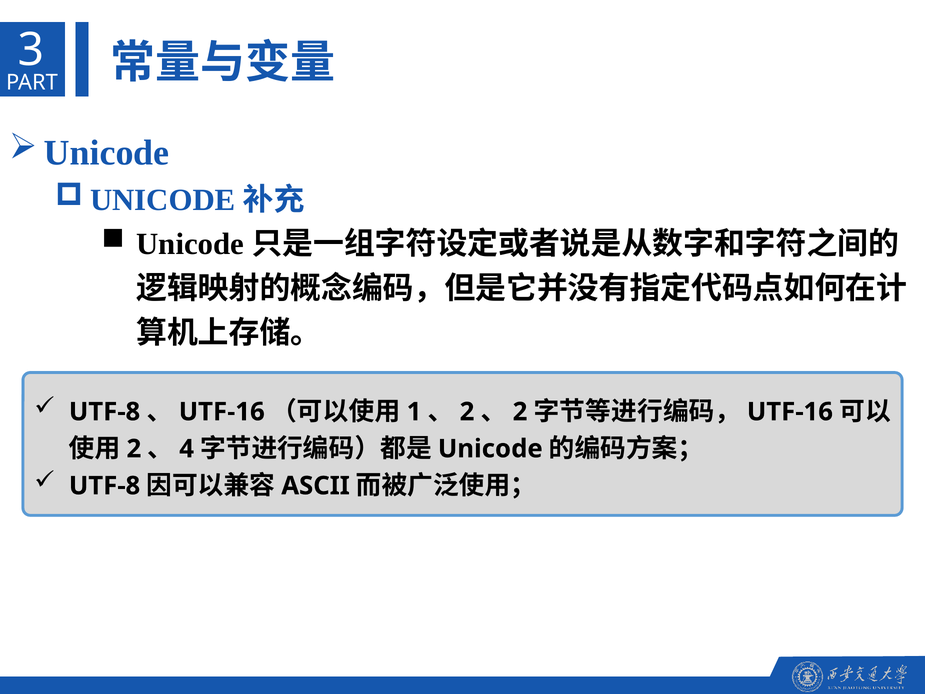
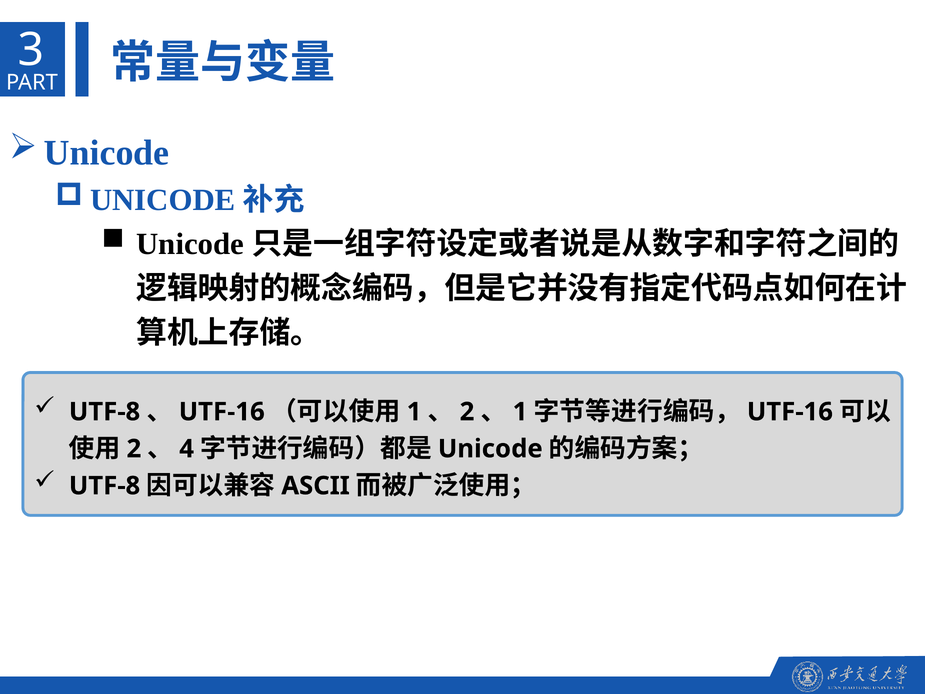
2: 2 -> 1 (520, 412)
